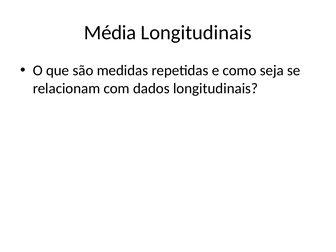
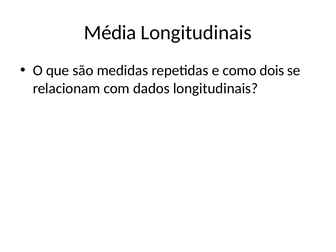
seja: seja -> dois (272, 70)
